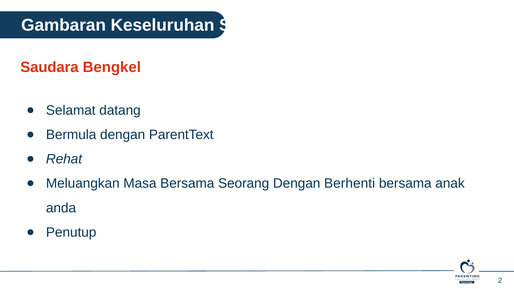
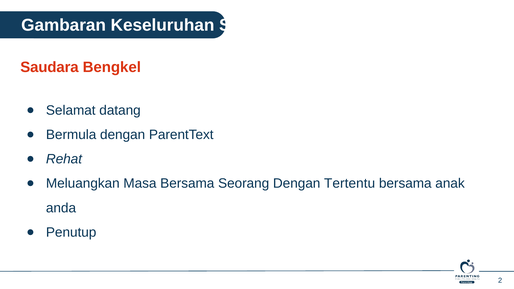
Berhenti: Berhenti -> Tertentu (350, 184)
